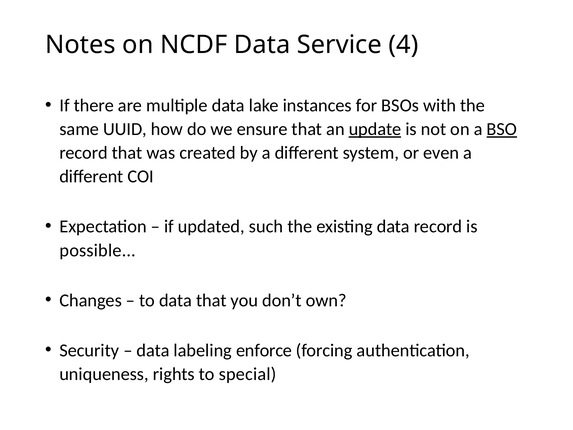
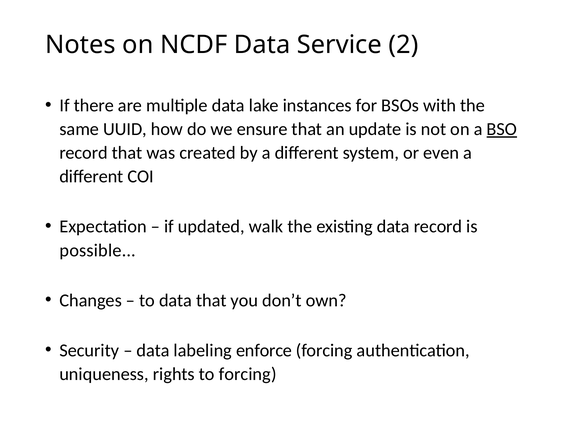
4: 4 -> 2 (403, 45)
update underline: present -> none (375, 129)
such: such -> walk (266, 226)
to special: special -> forcing (248, 374)
